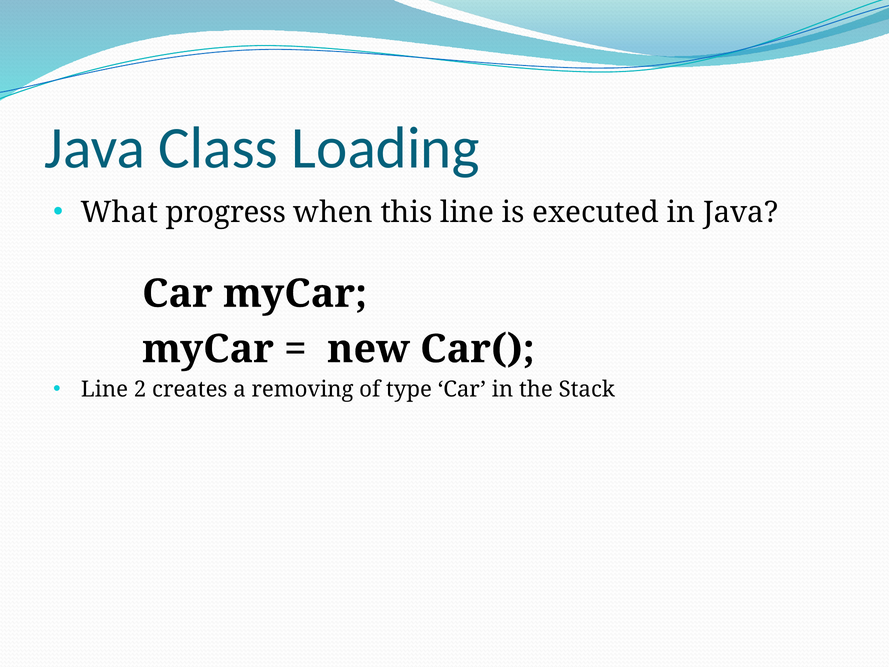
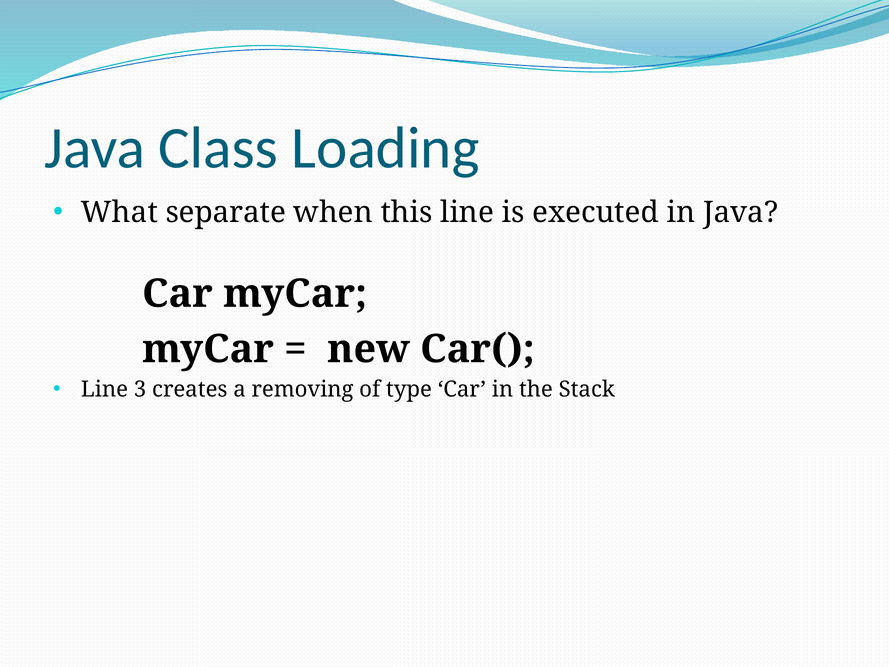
progress: progress -> separate (226, 212)
2: 2 -> 3 (140, 389)
